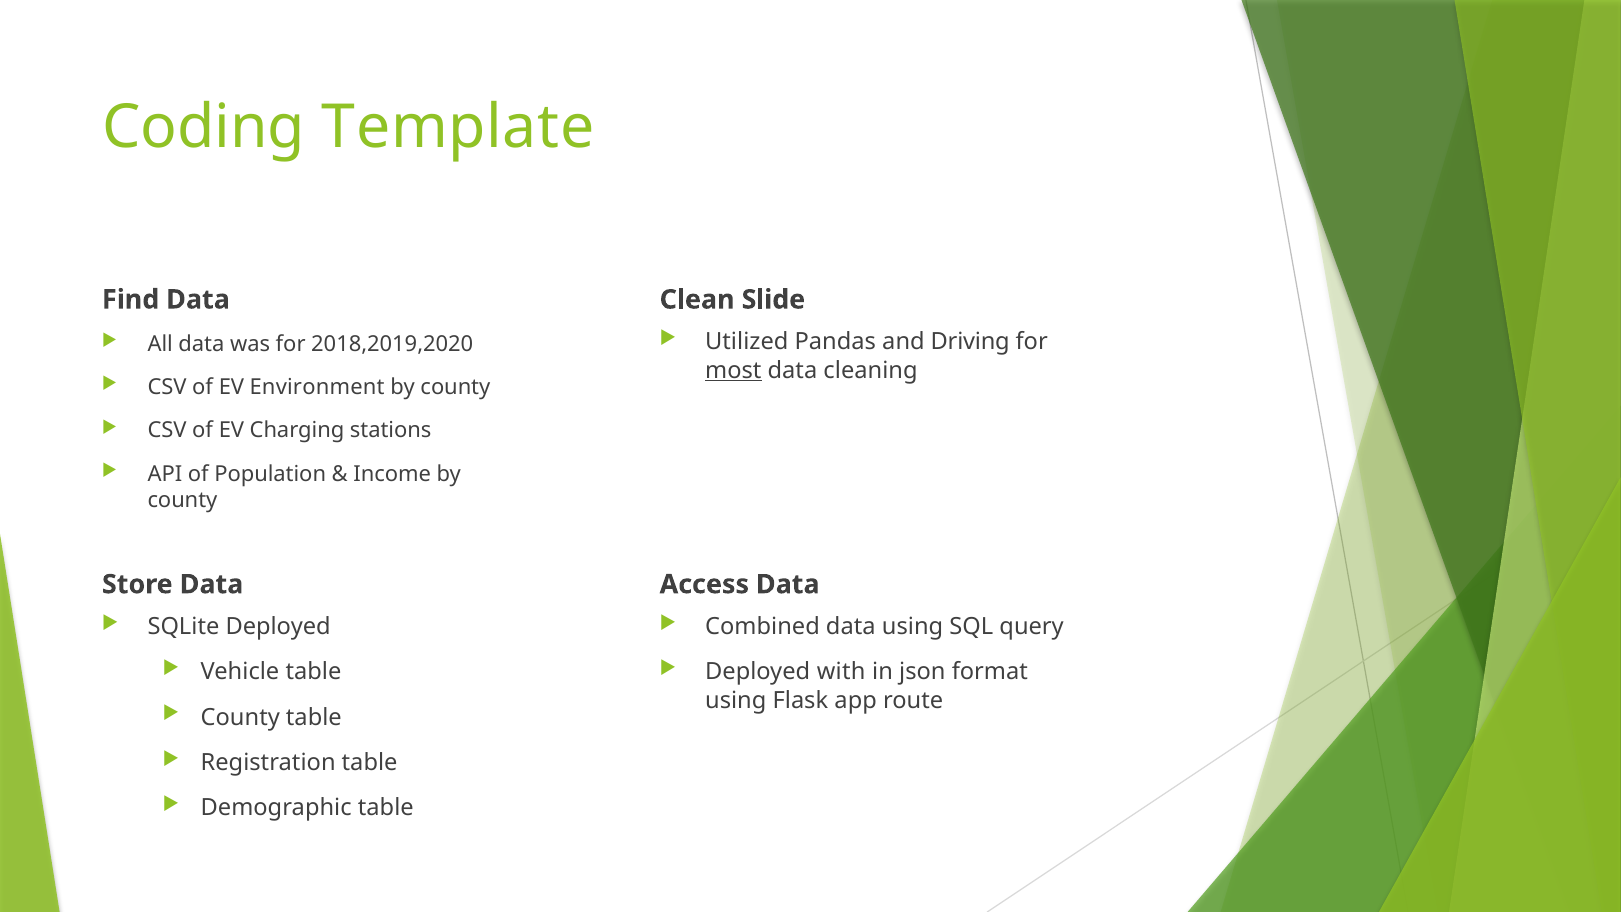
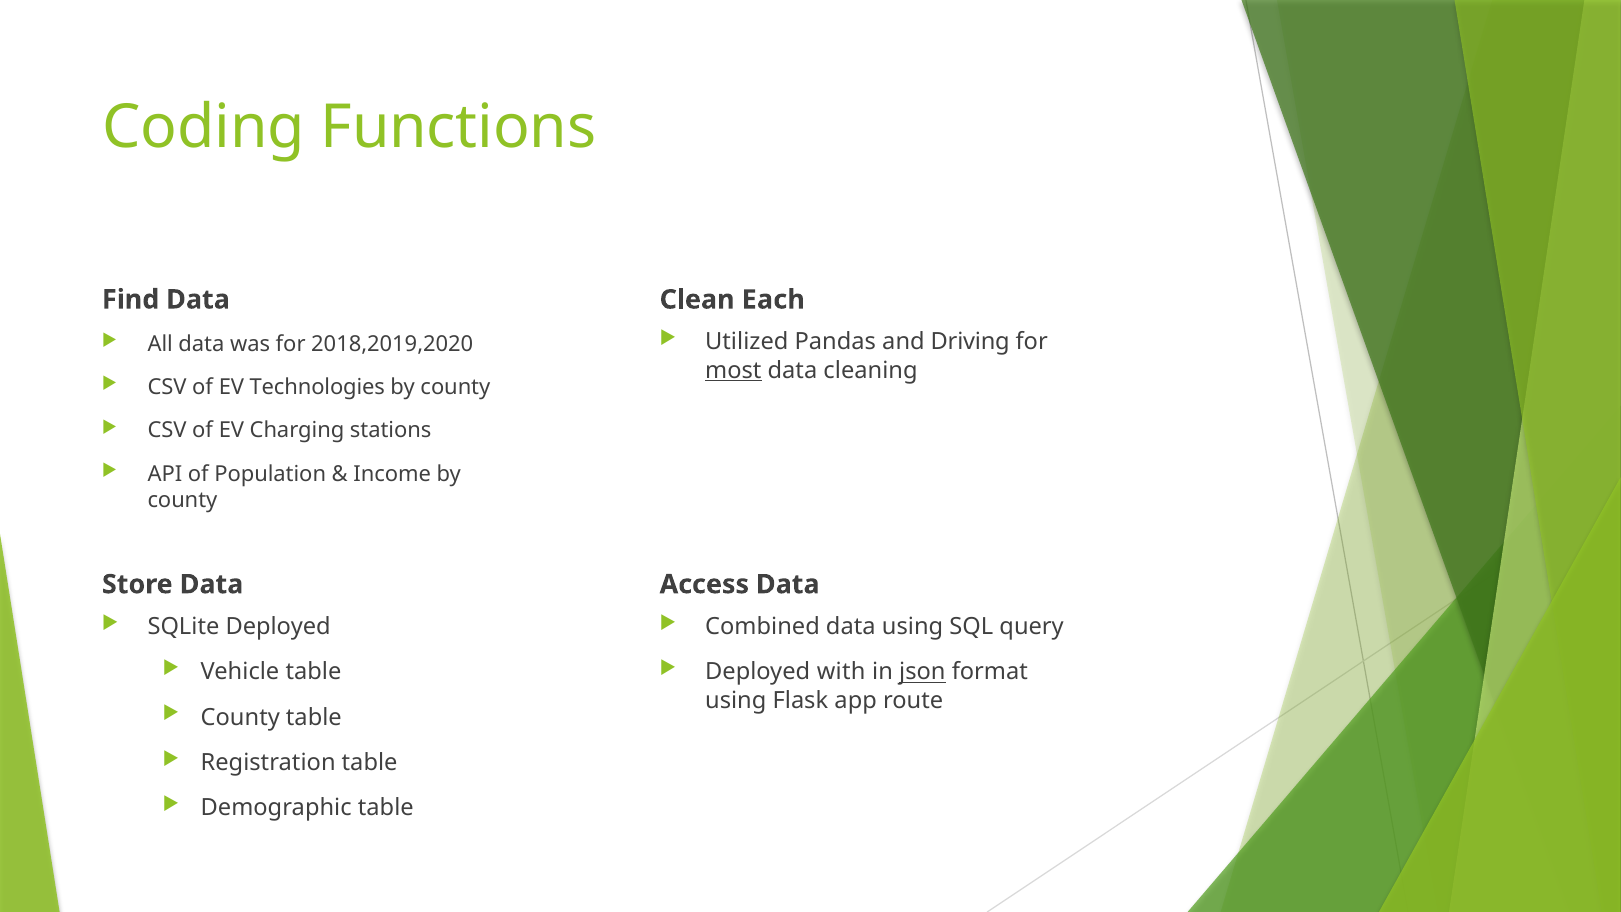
Template: Template -> Functions (459, 128)
Slide: Slide -> Each (773, 300)
Environment: Environment -> Technologies (317, 387)
json underline: none -> present (922, 672)
